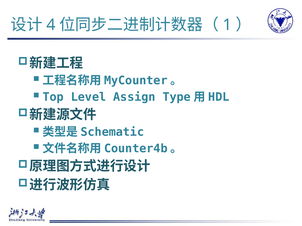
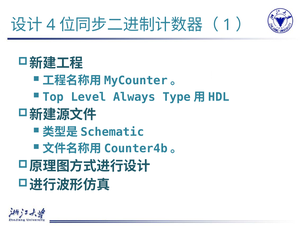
Assign: Assign -> Always (134, 97)
